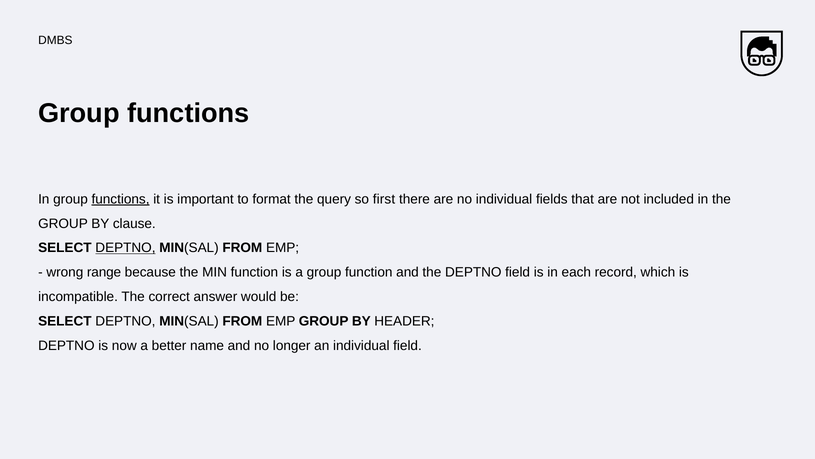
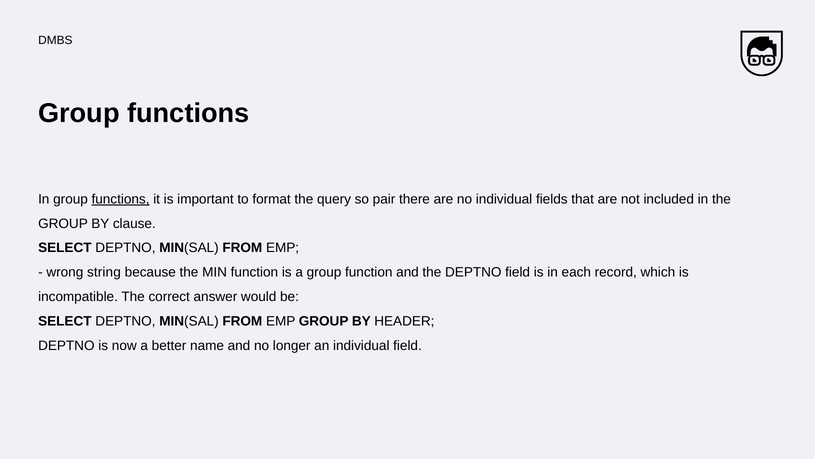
first: first -> pair (384, 199)
DEPTNO underline: present -> none (125, 248)
range: range -> string (104, 272)
